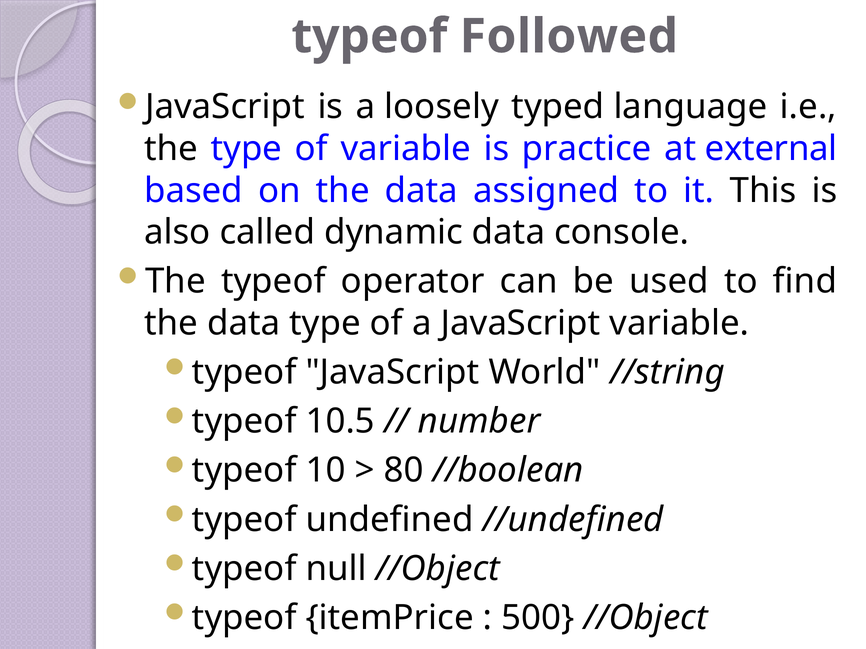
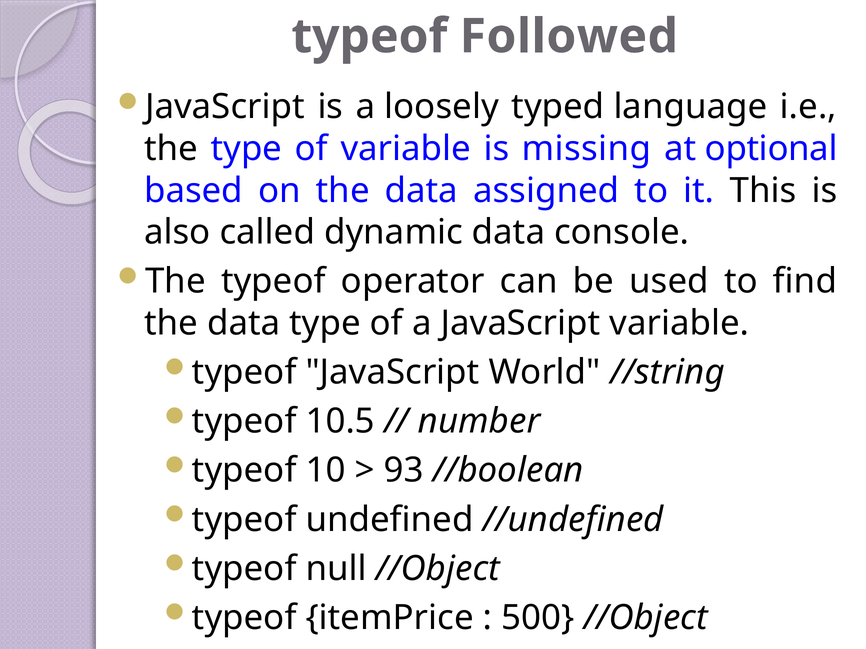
practice: practice -> missing (587, 149)
external: external -> optional (771, 149)
80: 80 -> 93 (404, 471)
